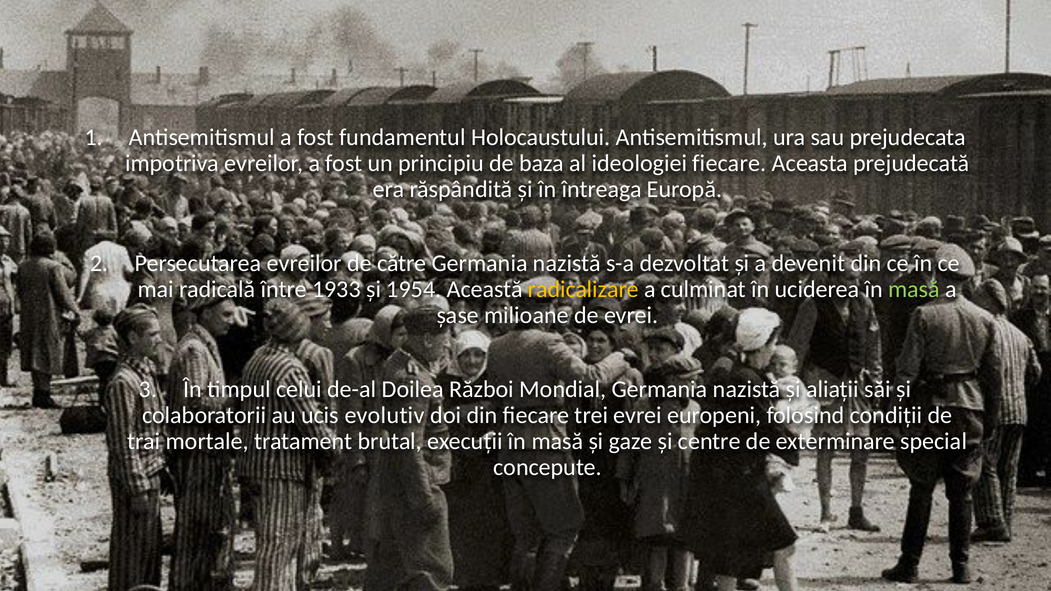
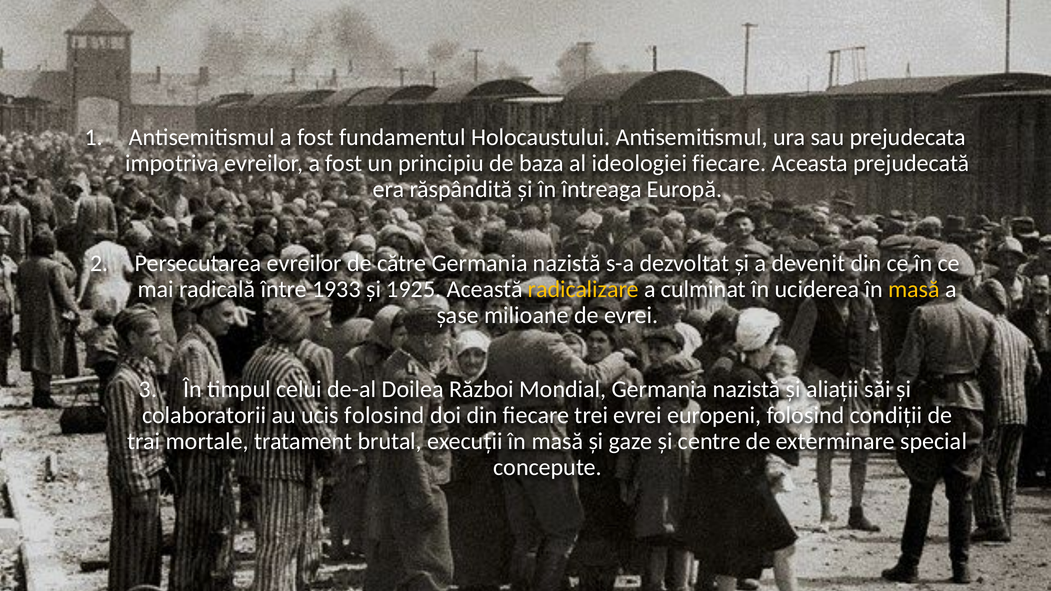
1954: 1954 -> 1925 (414, 289)
masă colour: light green -> yellow (914, 289)
ucis evolutiv: evolutiv -> folosind (385, 415)
